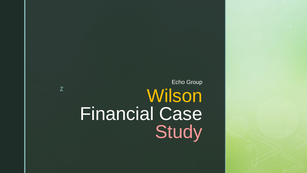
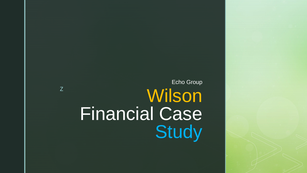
Study colour: pink -> light blue (179, 132)
